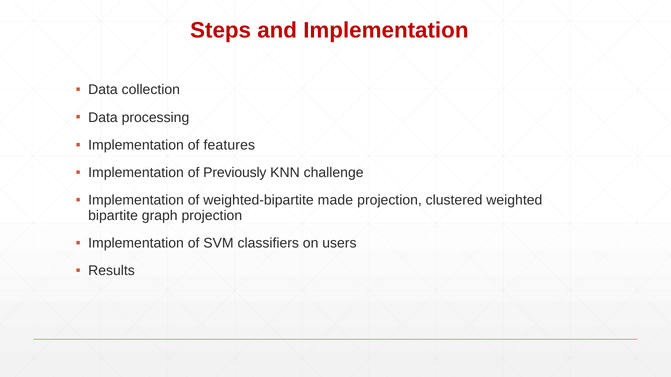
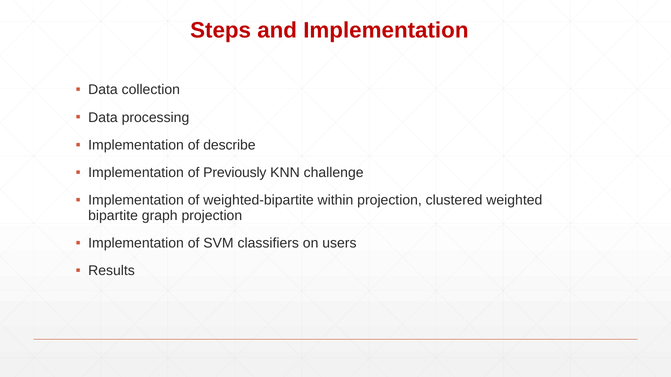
features: features -> describe (229, 145)
made: made -> within (335, 201)
